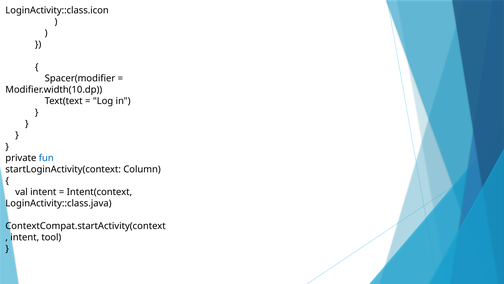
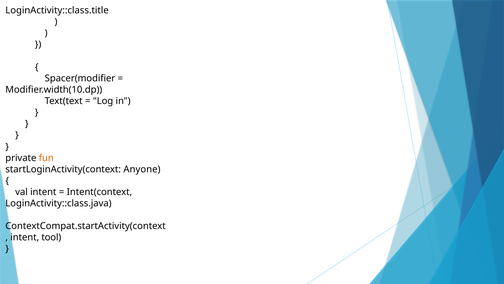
LoginActivity::class.icon: LoginActivity::class.icon -> LoginActivity::class.title (57, 10)
fun colour: blue -> orange (46, 158)
Column: Column -> Anyone (142, 169)
